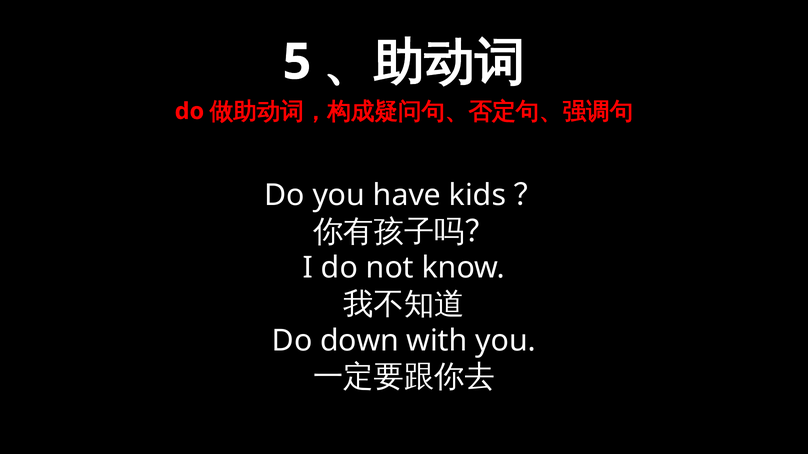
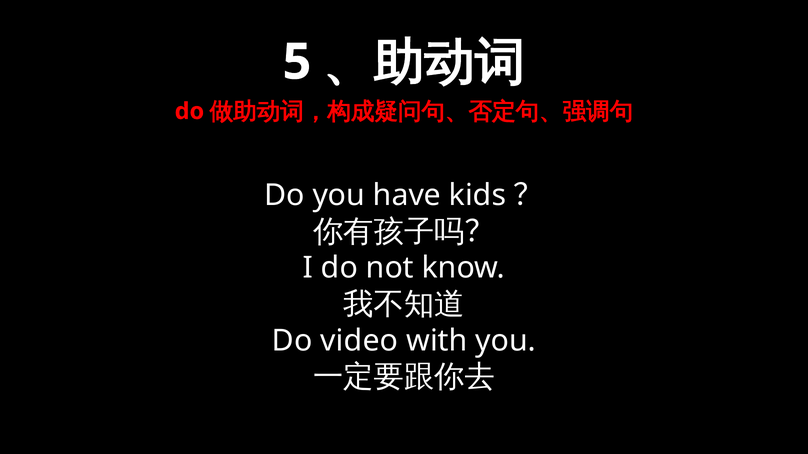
down: down -> video (359, 341)
